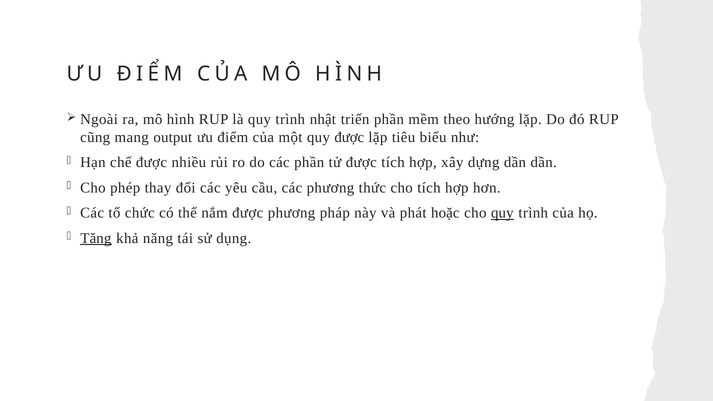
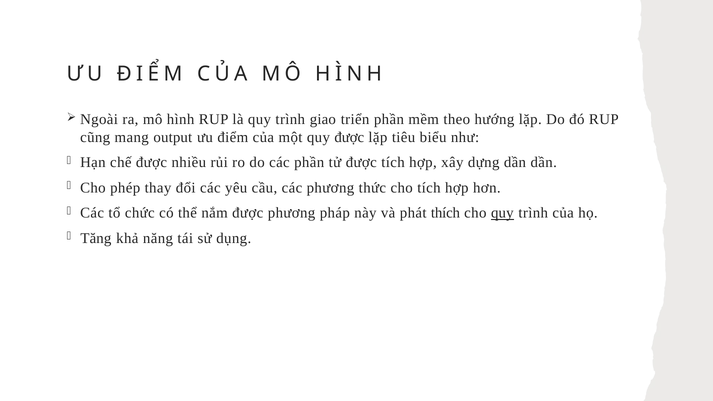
nhật: nhật -> giao (323, 119)
hoặc: hoặc -> thích (445, 213)
Tăng underline: present -> none (96, 238)
